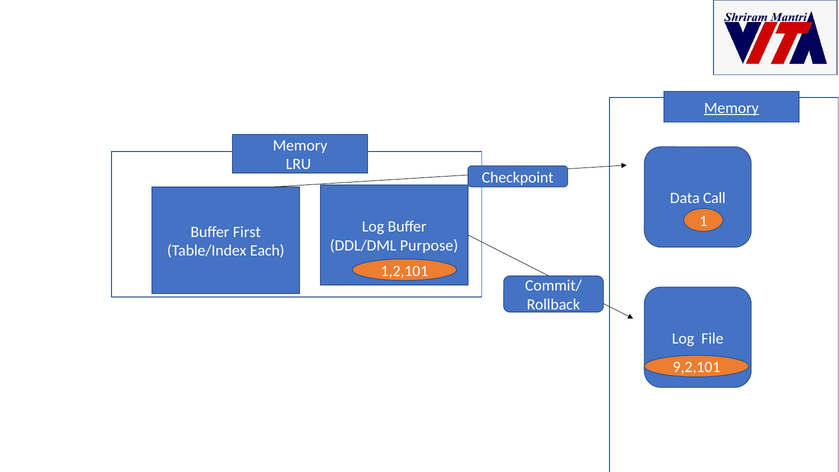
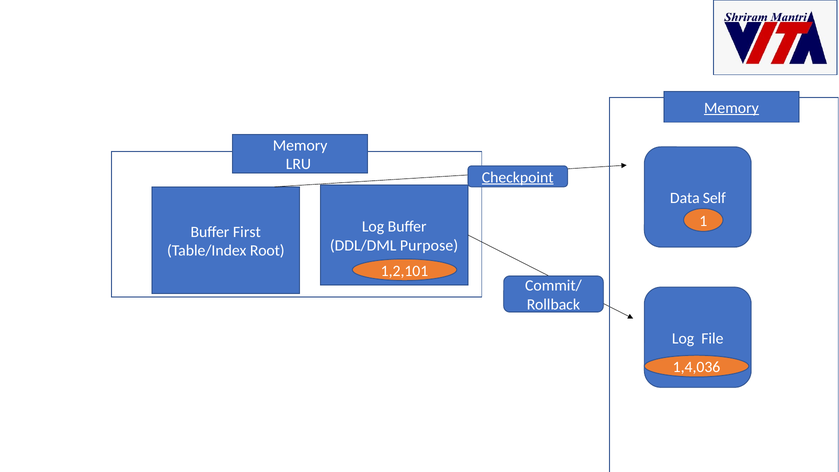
Checkpoint underline: none -> present (518, 177)
Call: Call -> Self (714, 198)
Each: Each -> Root (267, 251)
9,2,101: 9,2,101 -> 1,4,036 (697, 367)
